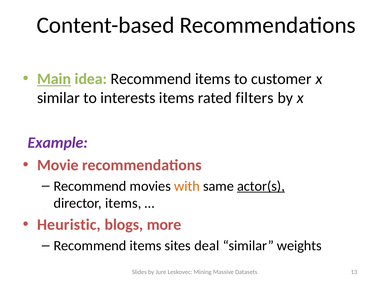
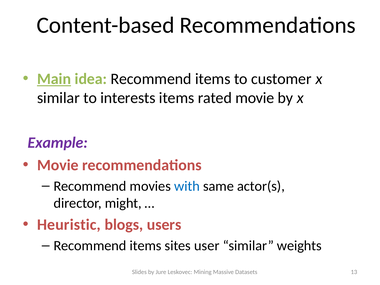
rated filters: filters -> movie (255, 98)
with colour: orange -> blue (187, 186)
actor(s underline: present -> none (261, 186)
director items: items -> might (123, 203)
more: more -> users (164, 225)
deal: deal -> user (207, 246)
